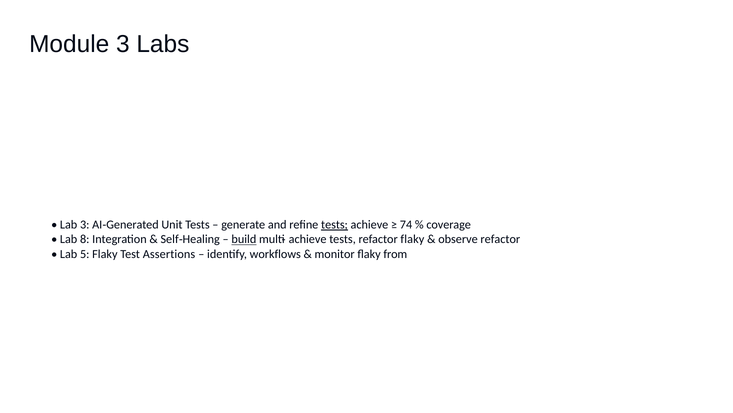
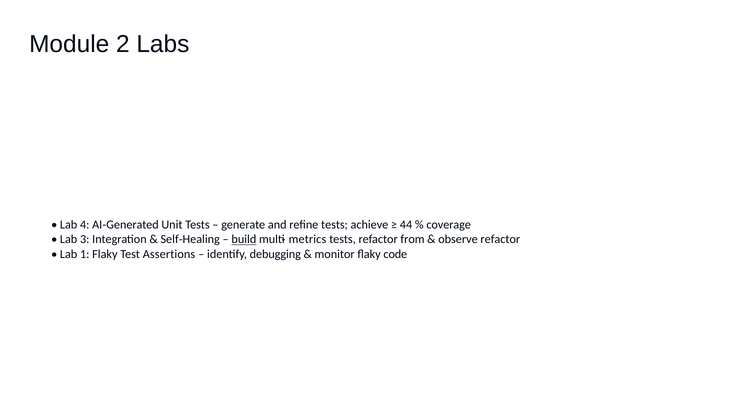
Module 3: 3 -> 2 (123, 44)
Lab 3: 3 -> 4 (85, 224)
tests underline: present -> none (334, 224)
74: 74 -> 44 (406, 224)
8: 8 -> 3 (85, 239)
achieve: achieve -> metrics (307, 239)
refactor flaky: flaky -> from (413, 239)
5: 5 -> 1 (85, 254)
workflows: workflows -> debugging (275, 254)
from: from -> code (395, 254)
